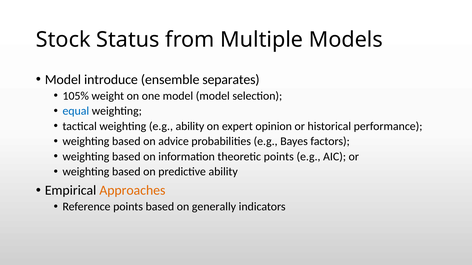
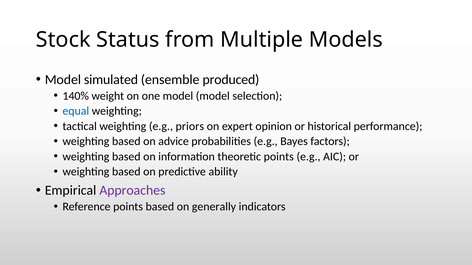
introduce: introduce -> simulated (111, 80)
separates: separates -> produced (231, 80)
105%: 105% -> 140% (76, 96)
e.g ability: ability -> priors (190, 126)
Approaches colour: orange -> purple (132, 191)
